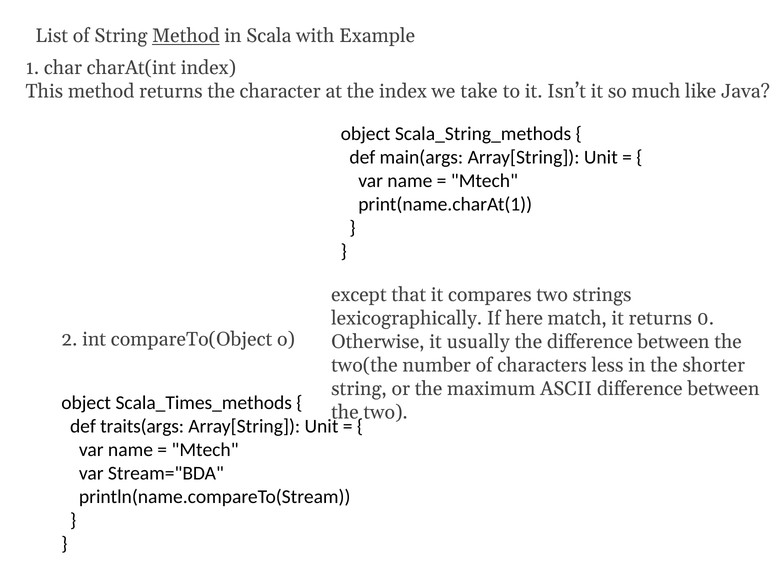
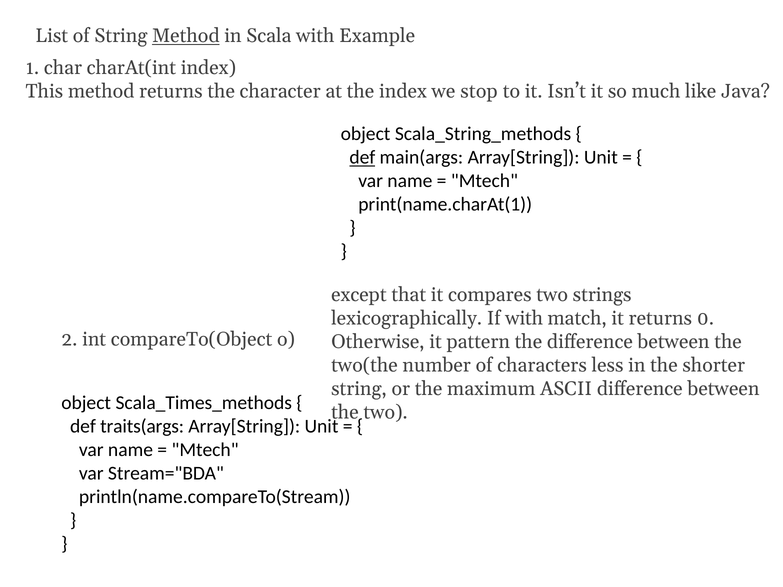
take: take -> stop (479, 91)
def underline: none -> present (362, 158)
If here: here -> with (524, 318)
usually: usually -> pattern (478, 342)
